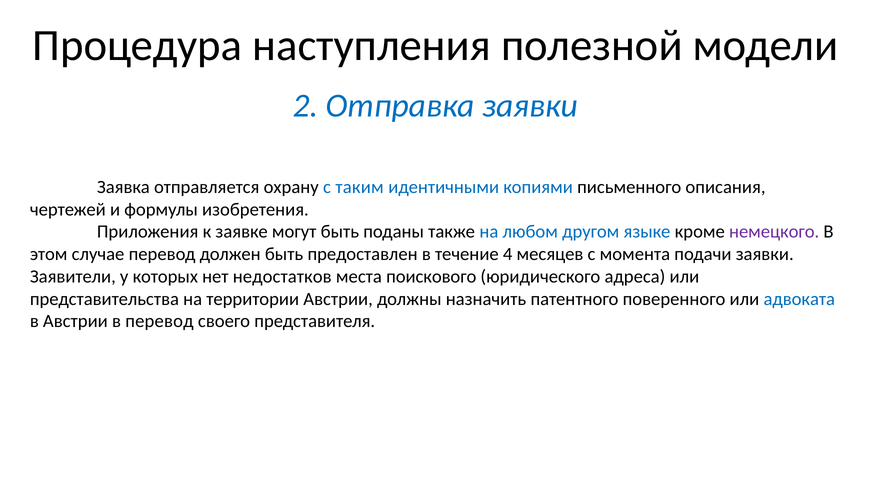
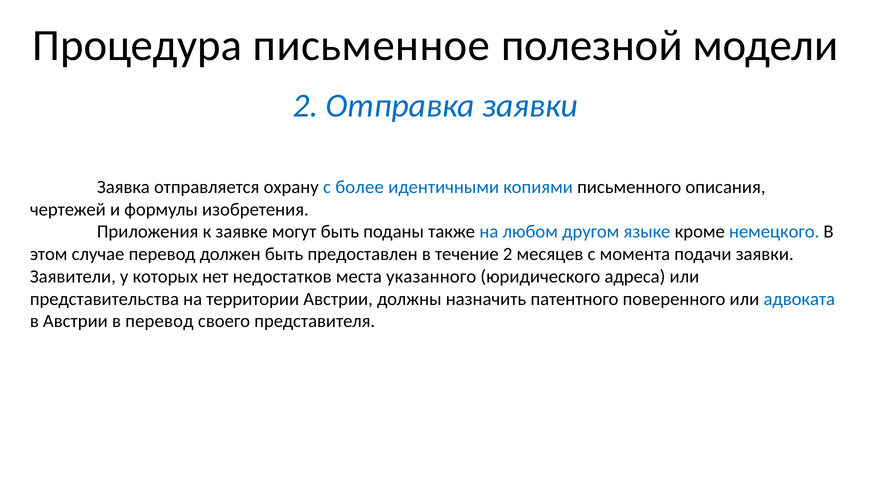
наступления: наступления -> письменное (371, 45)
таким: таким -> более (360, 187)
немецкого colour: purple -> blue (774, 232)
течение 4: 4 -> 2 (508, 254)
поискового: поискового -> указанного (431, 276)
